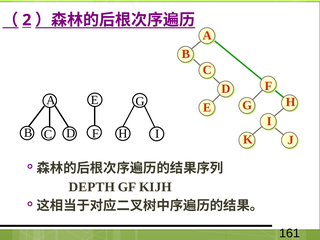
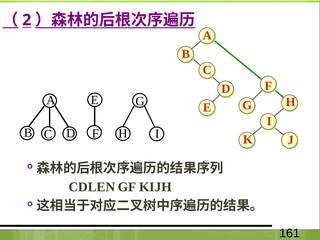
DEPTH: DEPTH -> CDLEN (92, 187)
